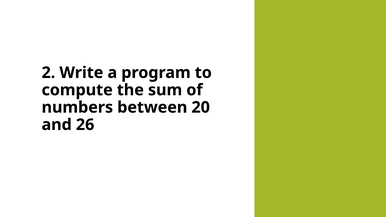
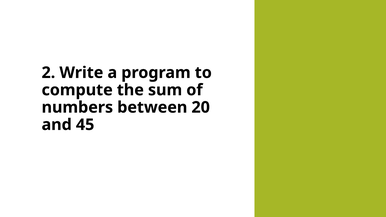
26: 26 -> 45 (85, 125)
